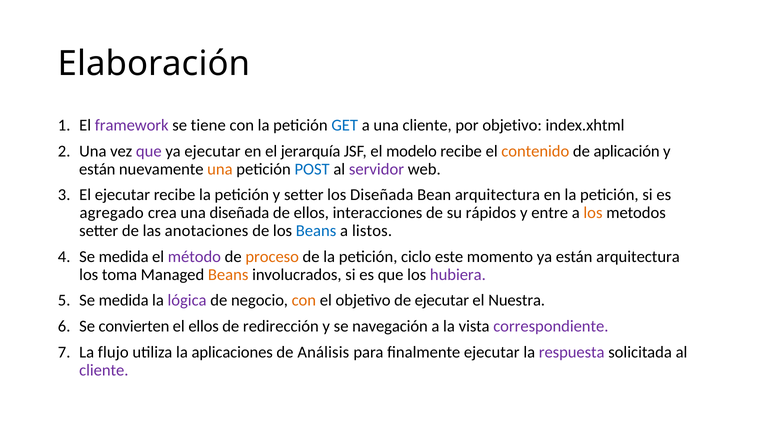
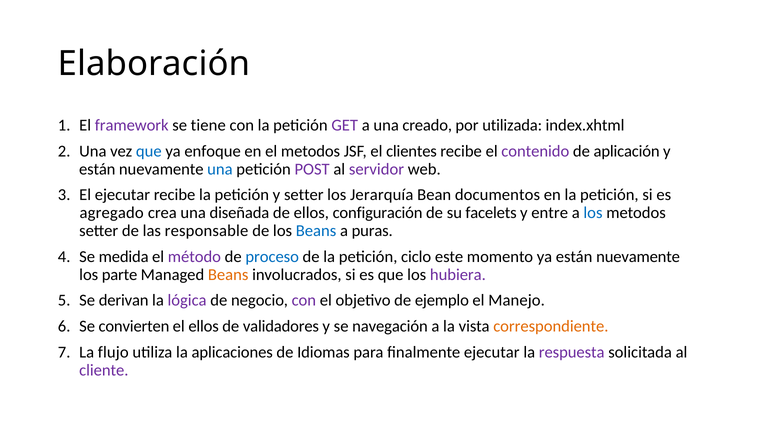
GET colour: blue -> purple (345, 125)
una cliente: cliente -> creado (427, 125)
por objetivo: objetivo -> utilizada (512, 125)
que colour: purple -> blue (149, 151)
ya ejecutar: ejecutar -> enfoque (213, 151)
el jerarquía: jerarquía -> metodos (311, 151)
modelo: modelo -> clientes (411, 151)
contenido colour: orange -> purple (535, 151)
una colour: orange -> blue (220, 169)
POST colour: blue -> purple (312, 169)
los Diseñada: Diseñada -> Jerarquía (382, 195)
Bean arquitectura: arquitectura -> documentos (497, 195)
interacciones: interacciones -> configuración (378, 213)
rápidos: rápidos -> facelets (491, 213)
los colour: orange -> blue (593, 213)
anotaciones: anotaciones -> responsable (207, 231)
listos: listos -> puras (372, 231)
proceso colour: orange -> blue (272, 257)
ya están arquitectura: arquitectura -> nuevamente (638, 257)
toma: toma -> parte (120, 275)
medida: medida -> derivan (124, 300)
con colour: orange -> purple (304, 300)
de ejecutar: ejecutar -> ejemplo (442, 300)
Nuestra: Nuestra -> Manejo (517, 300)
redirección: redirección -> validadores (281, 326)
correspondiente colour: purple -> orange (551, 326)
Análisis: Análisis -> Idiomas (323, 352)
